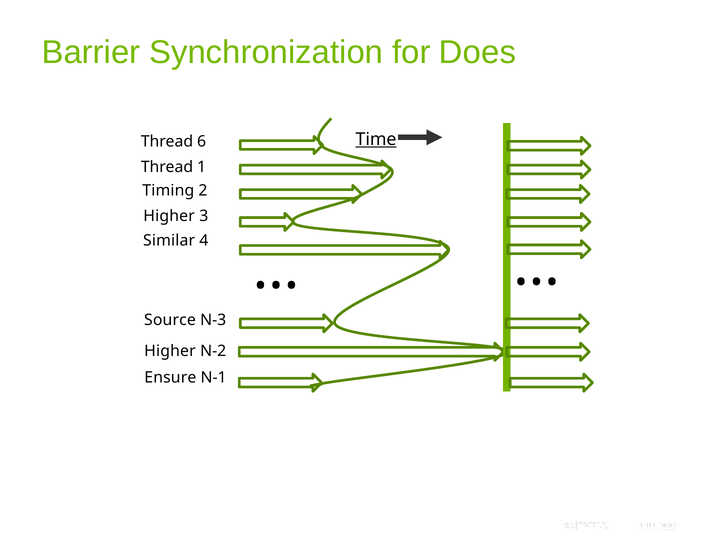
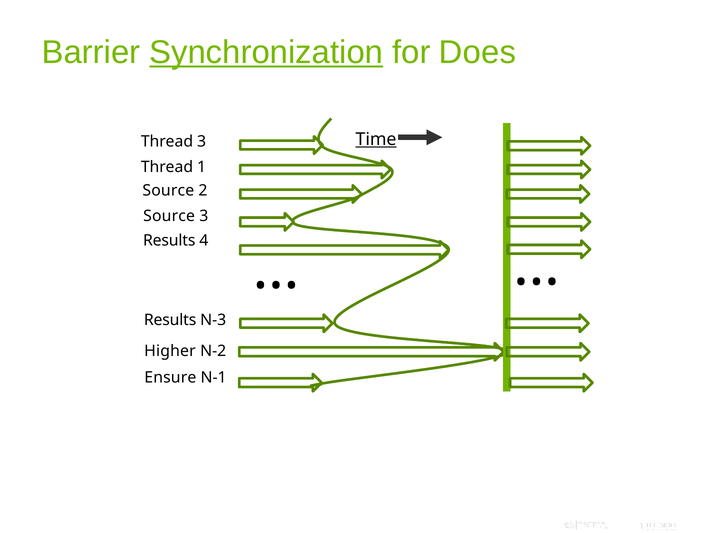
Synchronization underline: none -> present (266, 52)
Thread 6: 6 -> 3 (202, 142)
Timing: Timing -> Source (168, 190)
Higher: Higher -> Source (169, 216)
Similar: Similar -> Results (169, 241)
Source: Source -> Results (170, 320)
